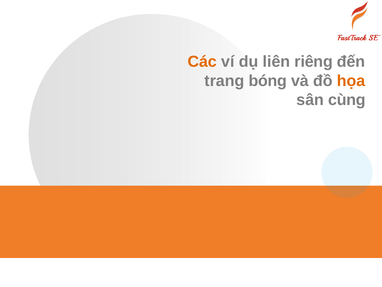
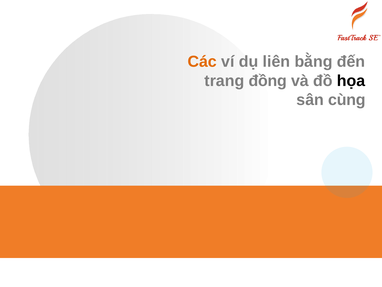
riêng: riêng -> bằng (314, 62)
bóng: bóng -> đồng (268, 81)
họa colour: orange -> black (351, 81)
